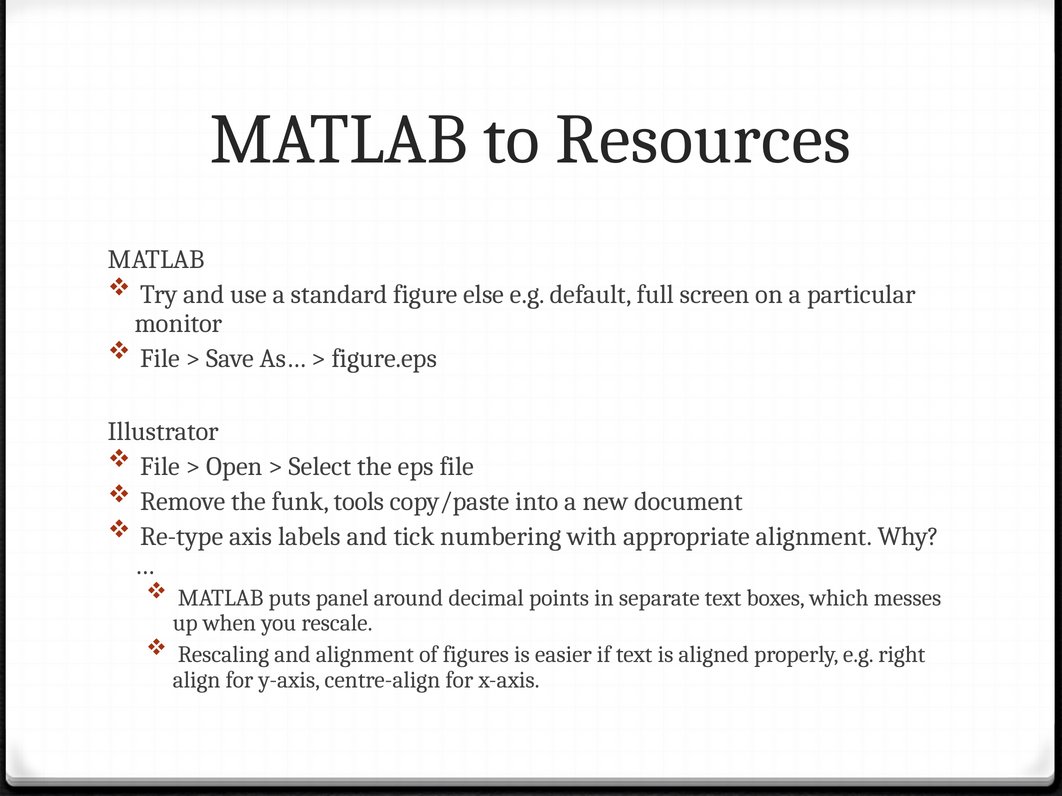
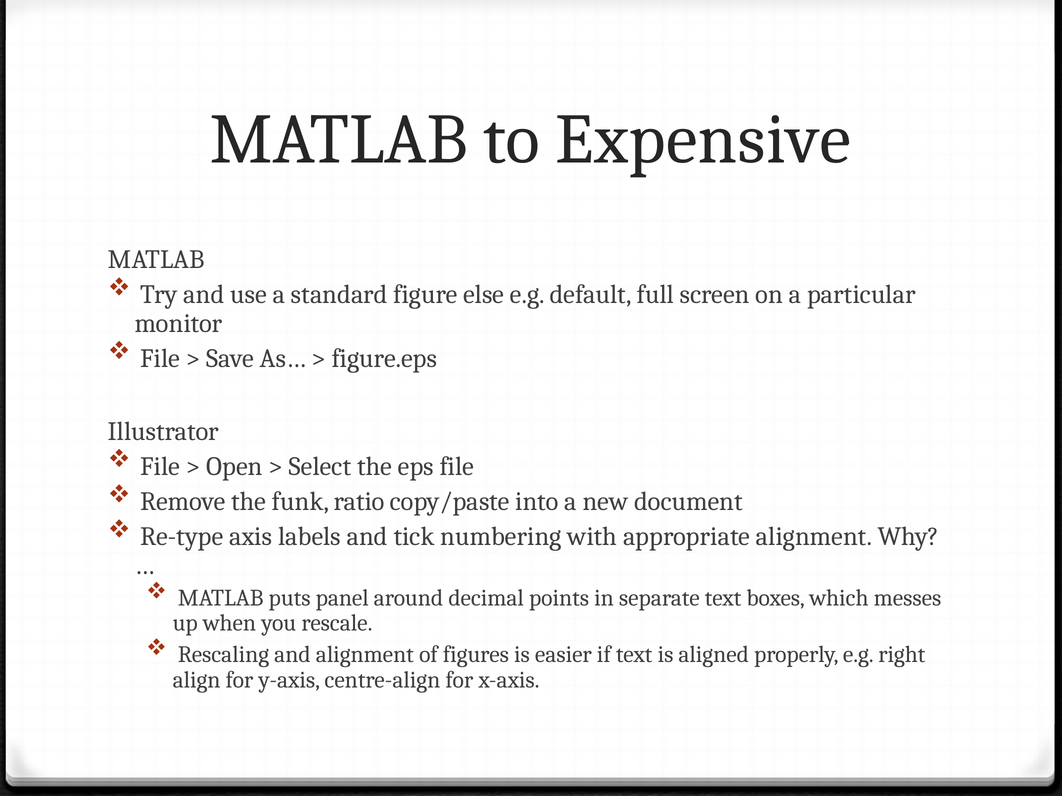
Resources: Resources -> Expensive (703, 139)
tools: tools -> ratio (359, 502)
